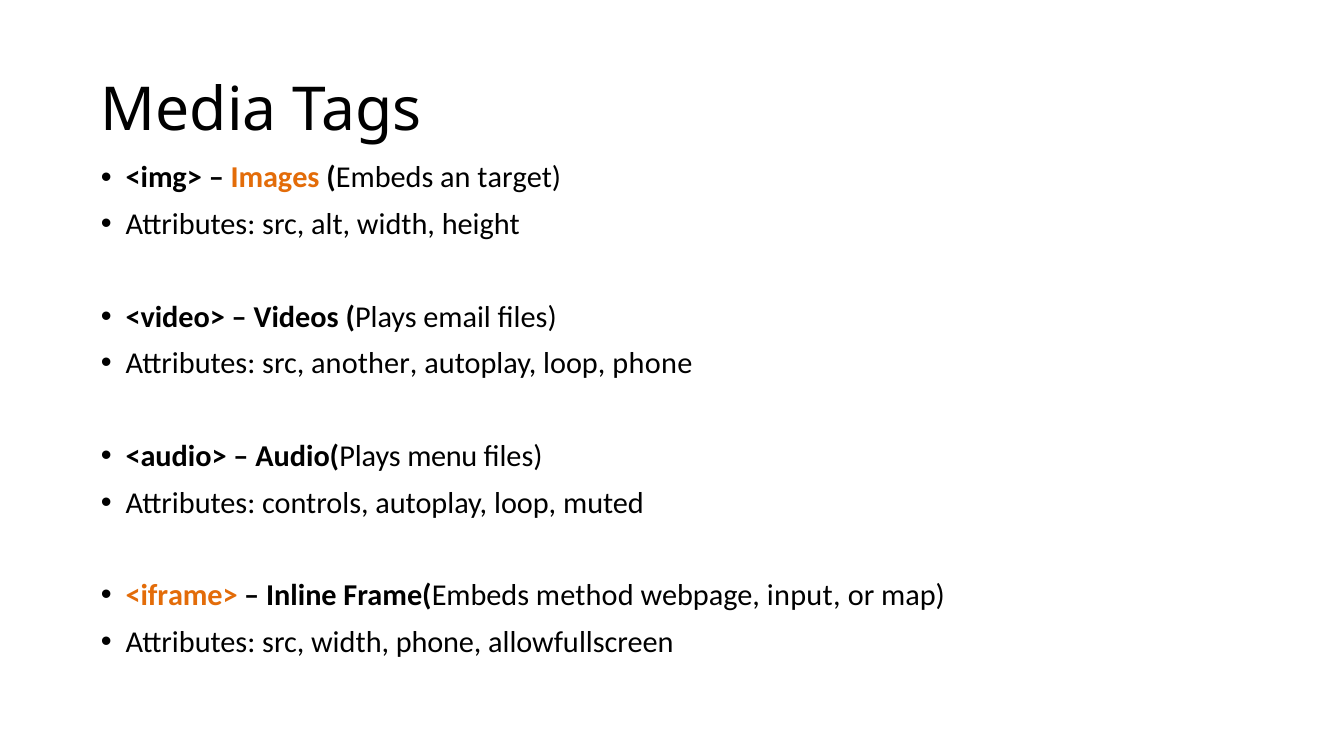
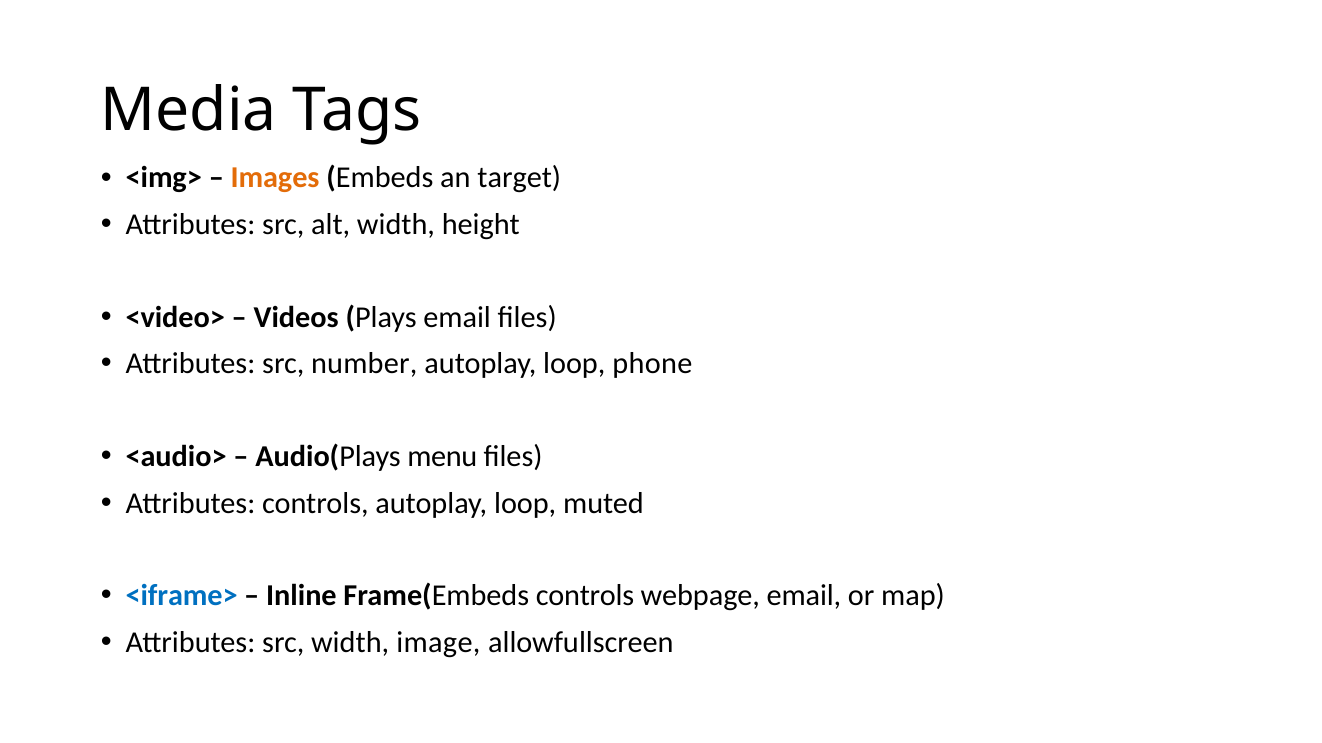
another: another -> number (364, 364)
<iframe> colour: orange -> blue (182, 596)
Frame(Embeds method: method -> controls (585, 596)
webpage input: input -> email (804, 596)
width phone: phone -> image (438, 643)
